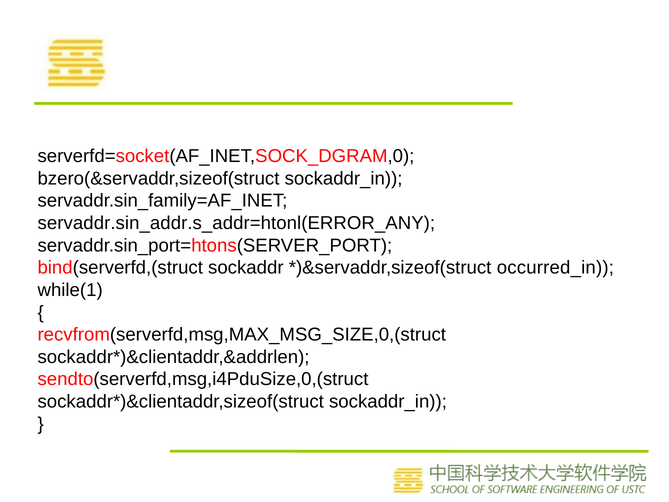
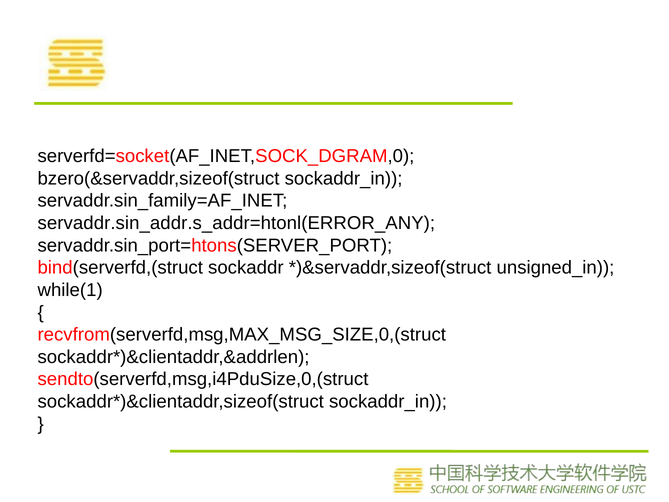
occurred_in: occurred_in -> unsigned_in (555, 268)
